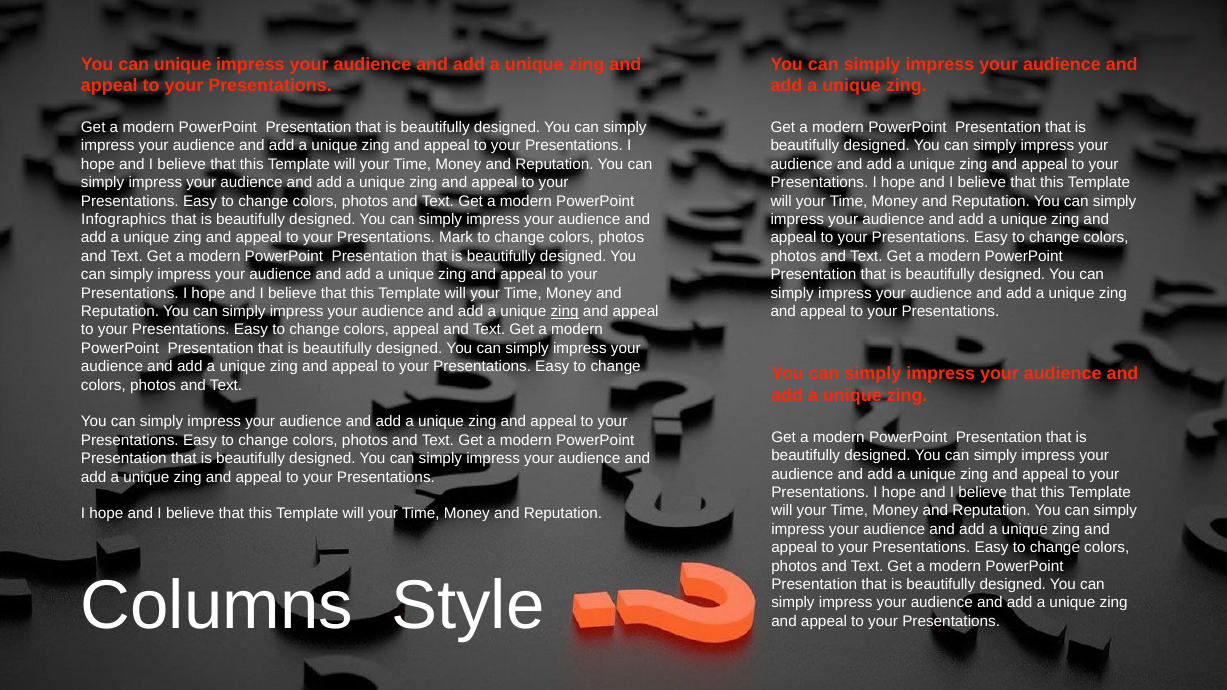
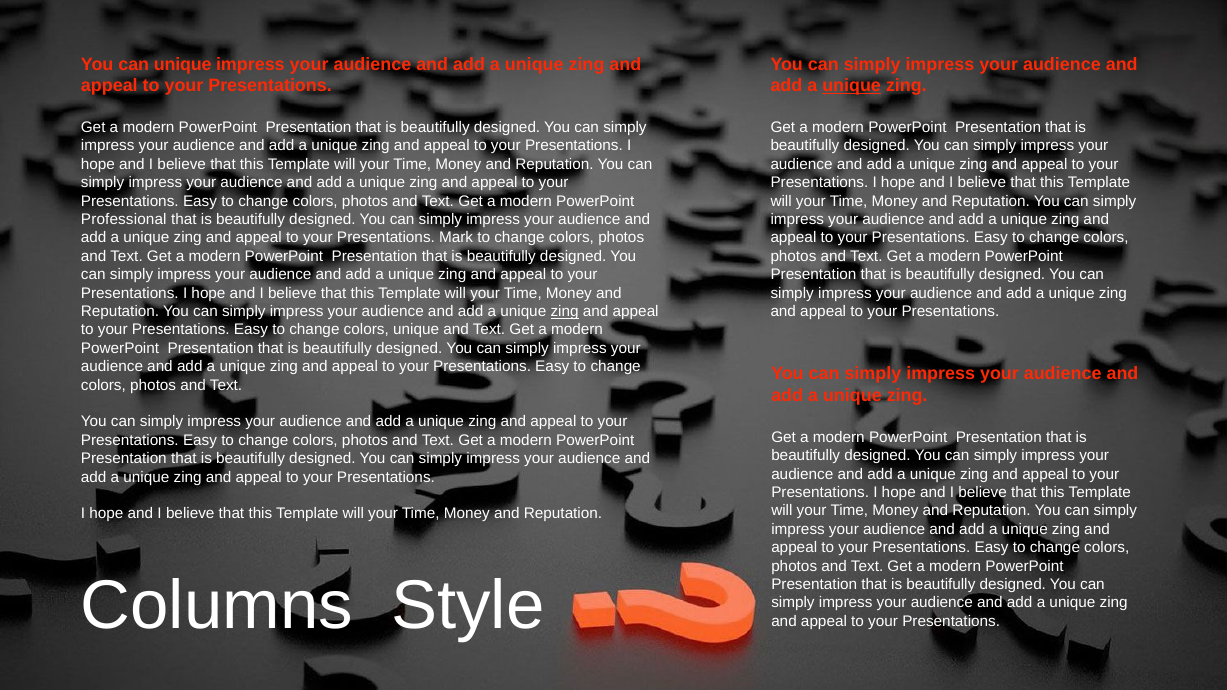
unique underline: none -> present (852, 86)
Infographics: Infographics -> Professional (124, 220)
colors appeal: appeal -> unique (416, 330)
